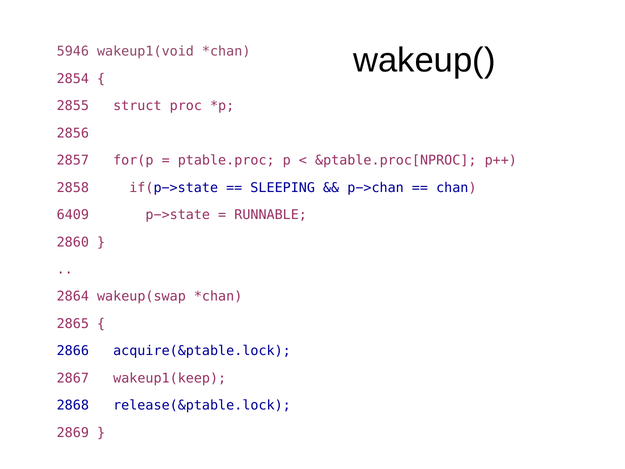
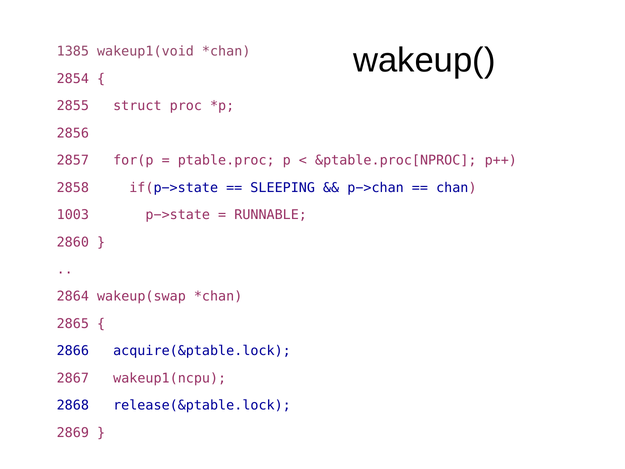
5946: 5946 -> 1385 (73, 51)
6409: 6409 -> 1003 (73, 215)
wakeup1(keep: wakeup1(keep -> wakeup1(ncpu (170, 378)
